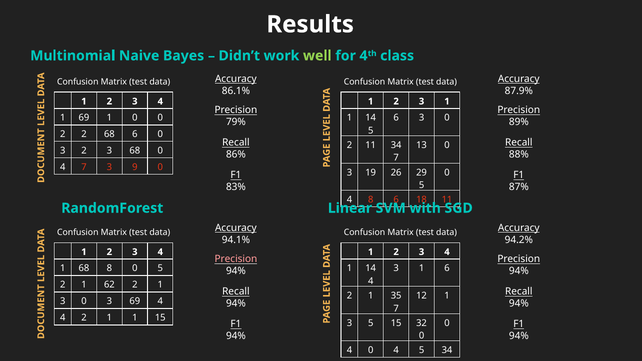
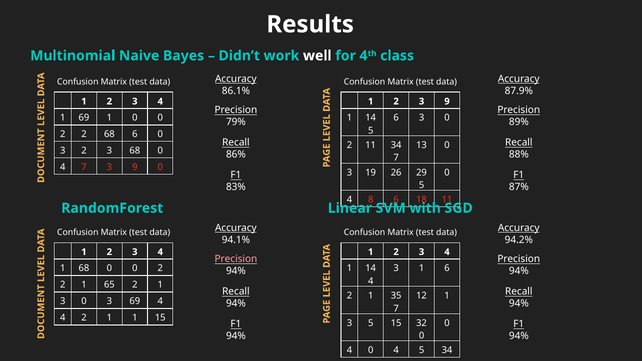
well colour: light green -> white (317, 56)
2 3 1: 1 -> 9 (447, 101)
1 68 8: 8 -> 0 (109, 268)
5: 5 -> 2 (160, 268)
62: 62 -> 65 (109, 285)
